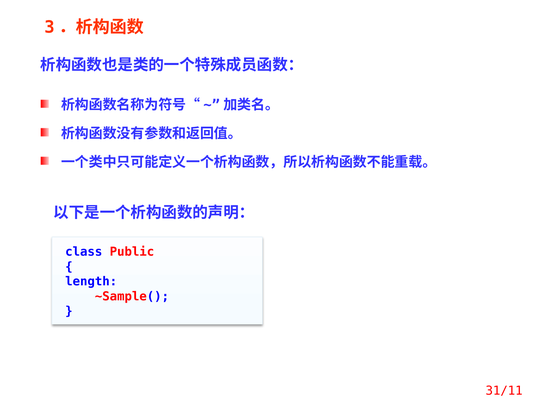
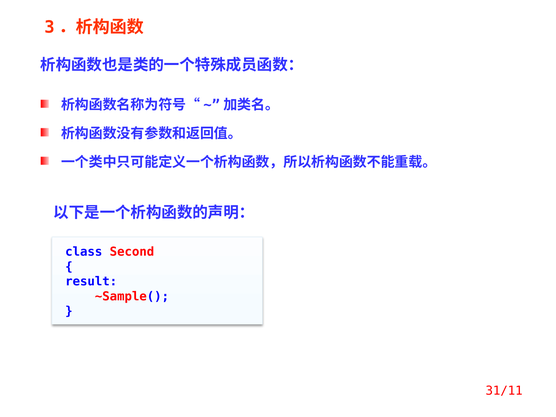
Public: Public -> Second (132, 252)
length: length -> result (91, 281)
